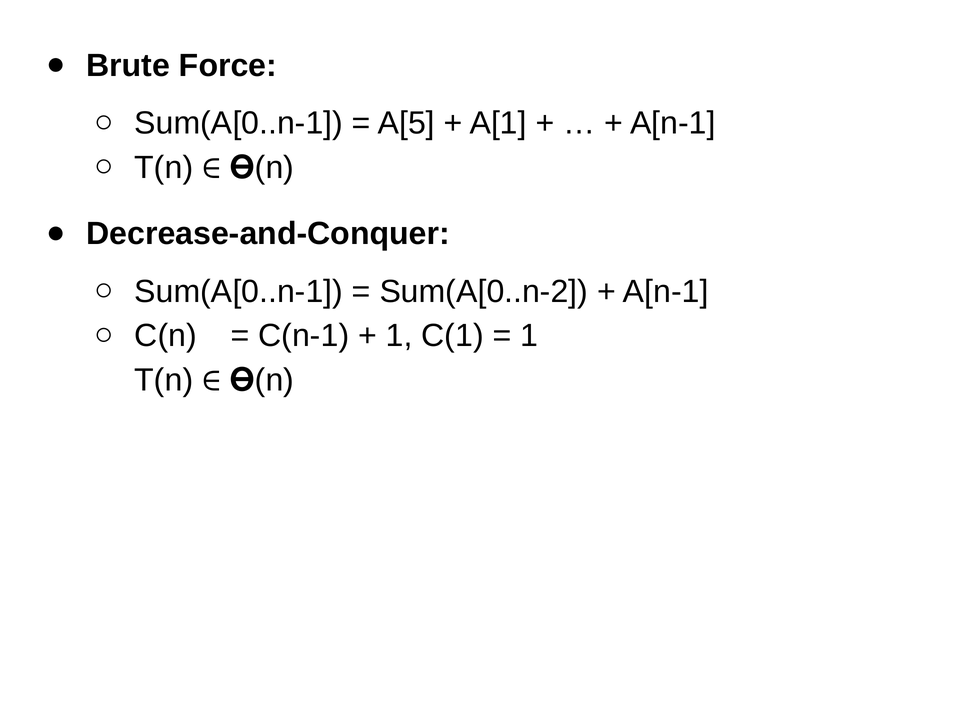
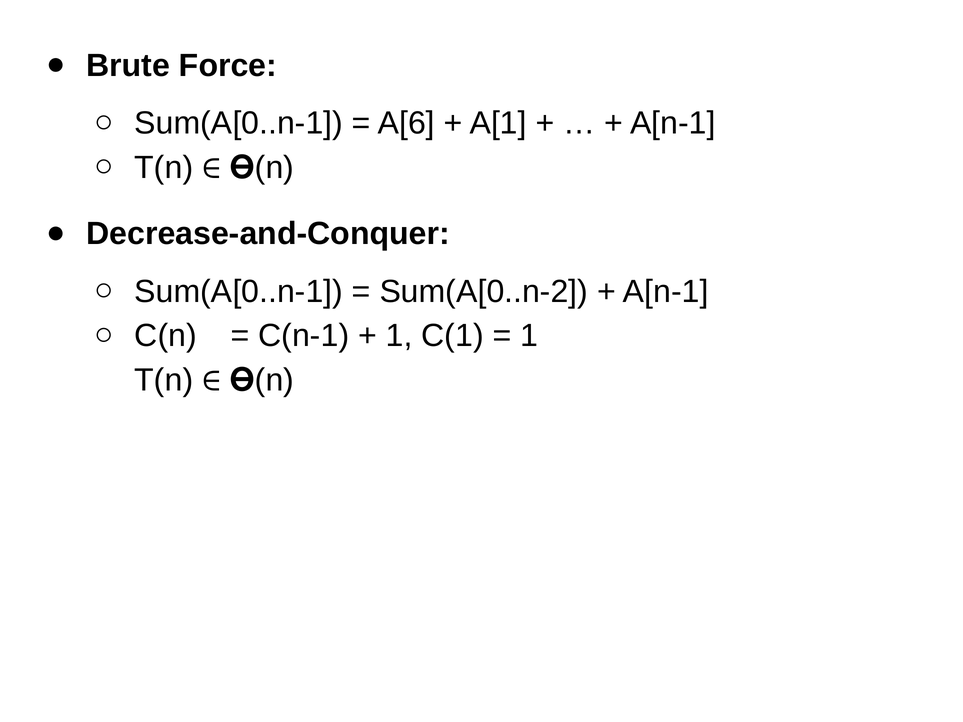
A[5: A[5 -> A[6 (406, 123)
